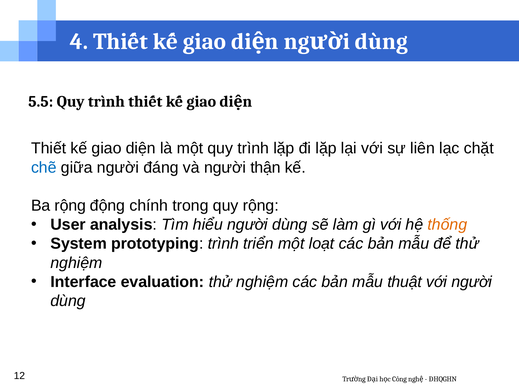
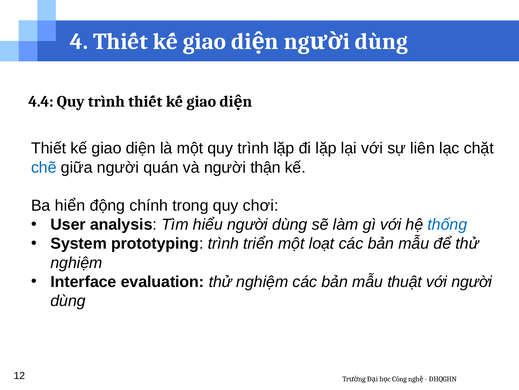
5.5: 5.5 -> 4.4 (41, 101)
đáng: đáng -> quán (161, 167)
Ba rộng: rộng -> hiển (70, 205)
quy rộng: rộng -> chơi (261, 205)
thống colour: orange -> blue (447, 224)
